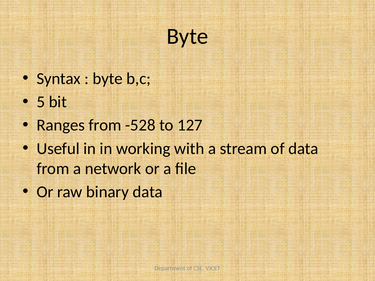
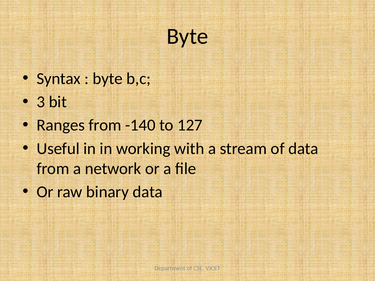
5: 5 -> 3 (41, 102)
-528: -528 -> -140 (140, 125)
